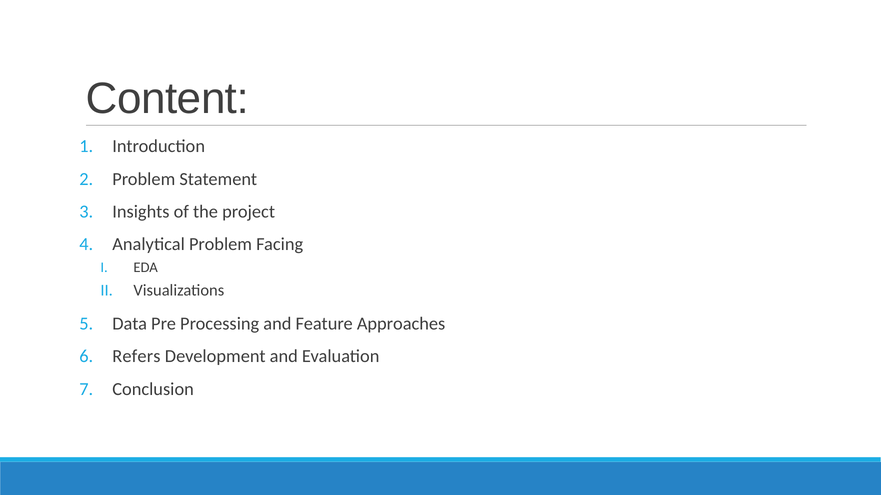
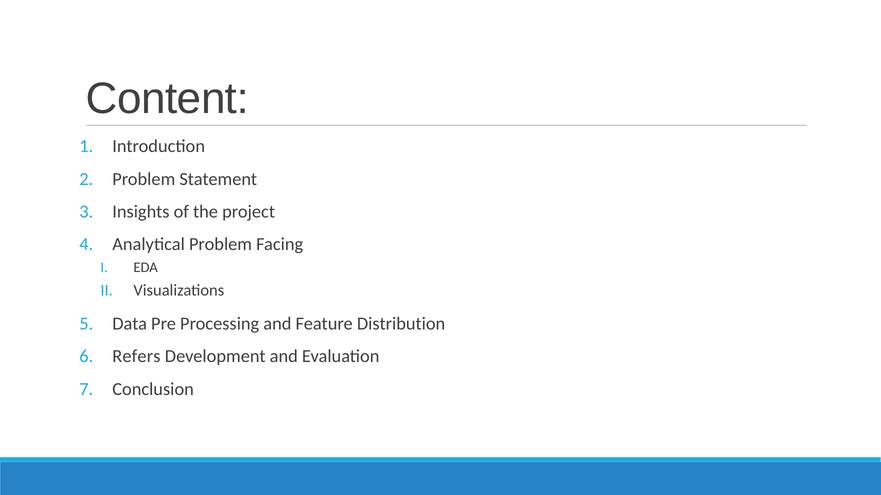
Approaches: Approaches -> Distribution (401, 324)
